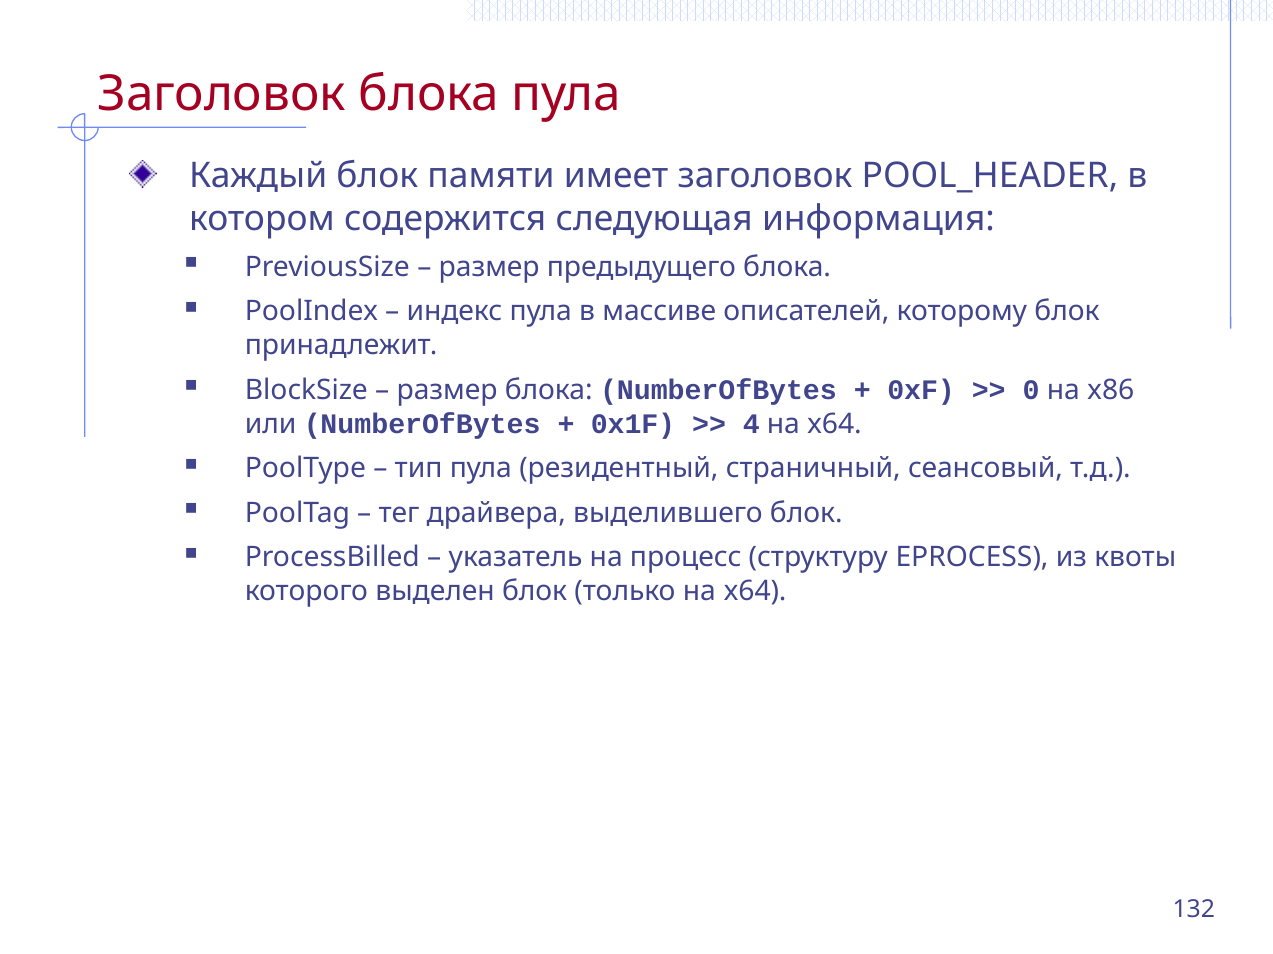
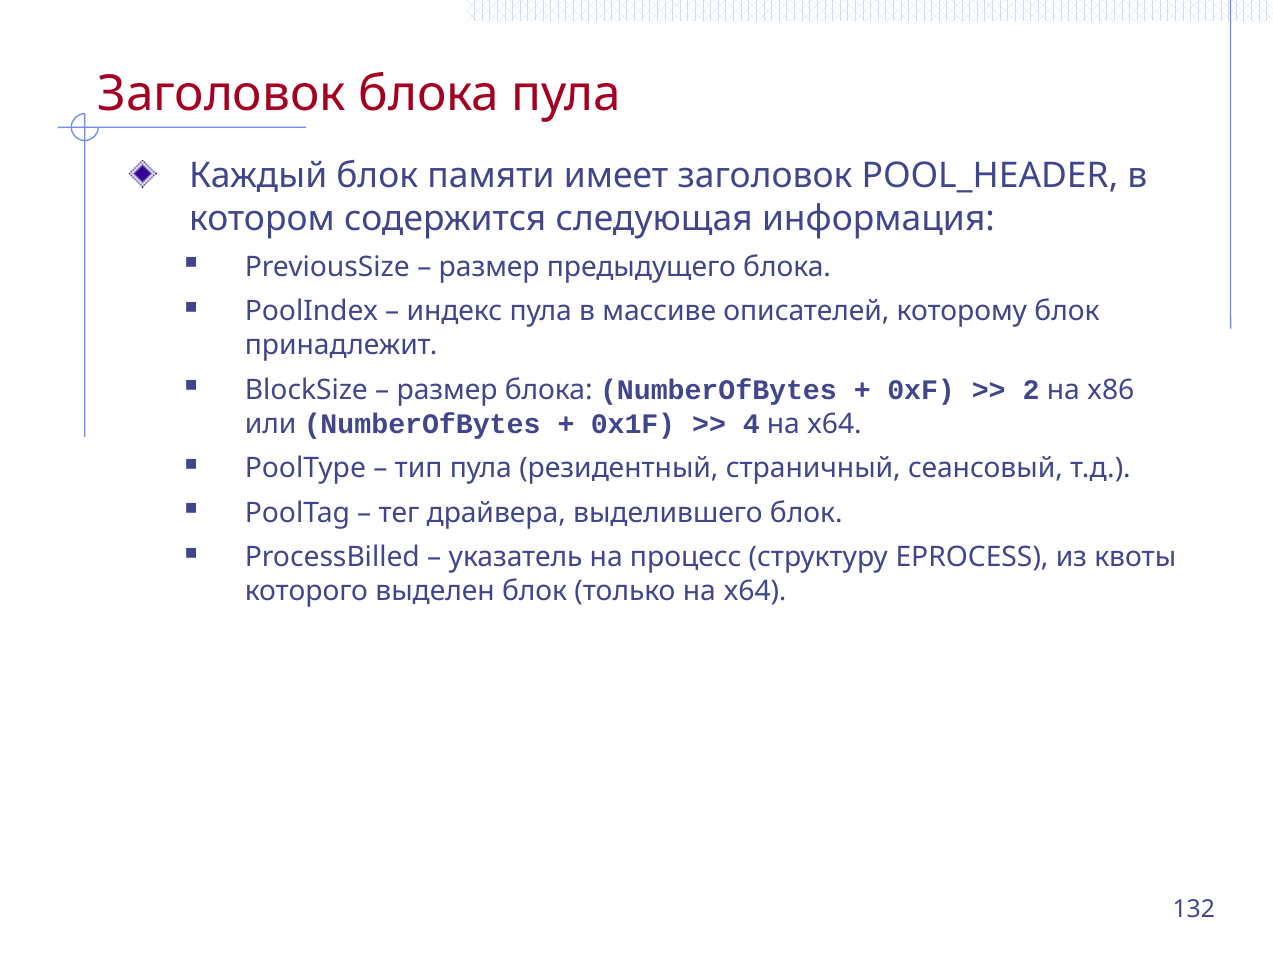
0: 0 -> 2 (1031, 390)
